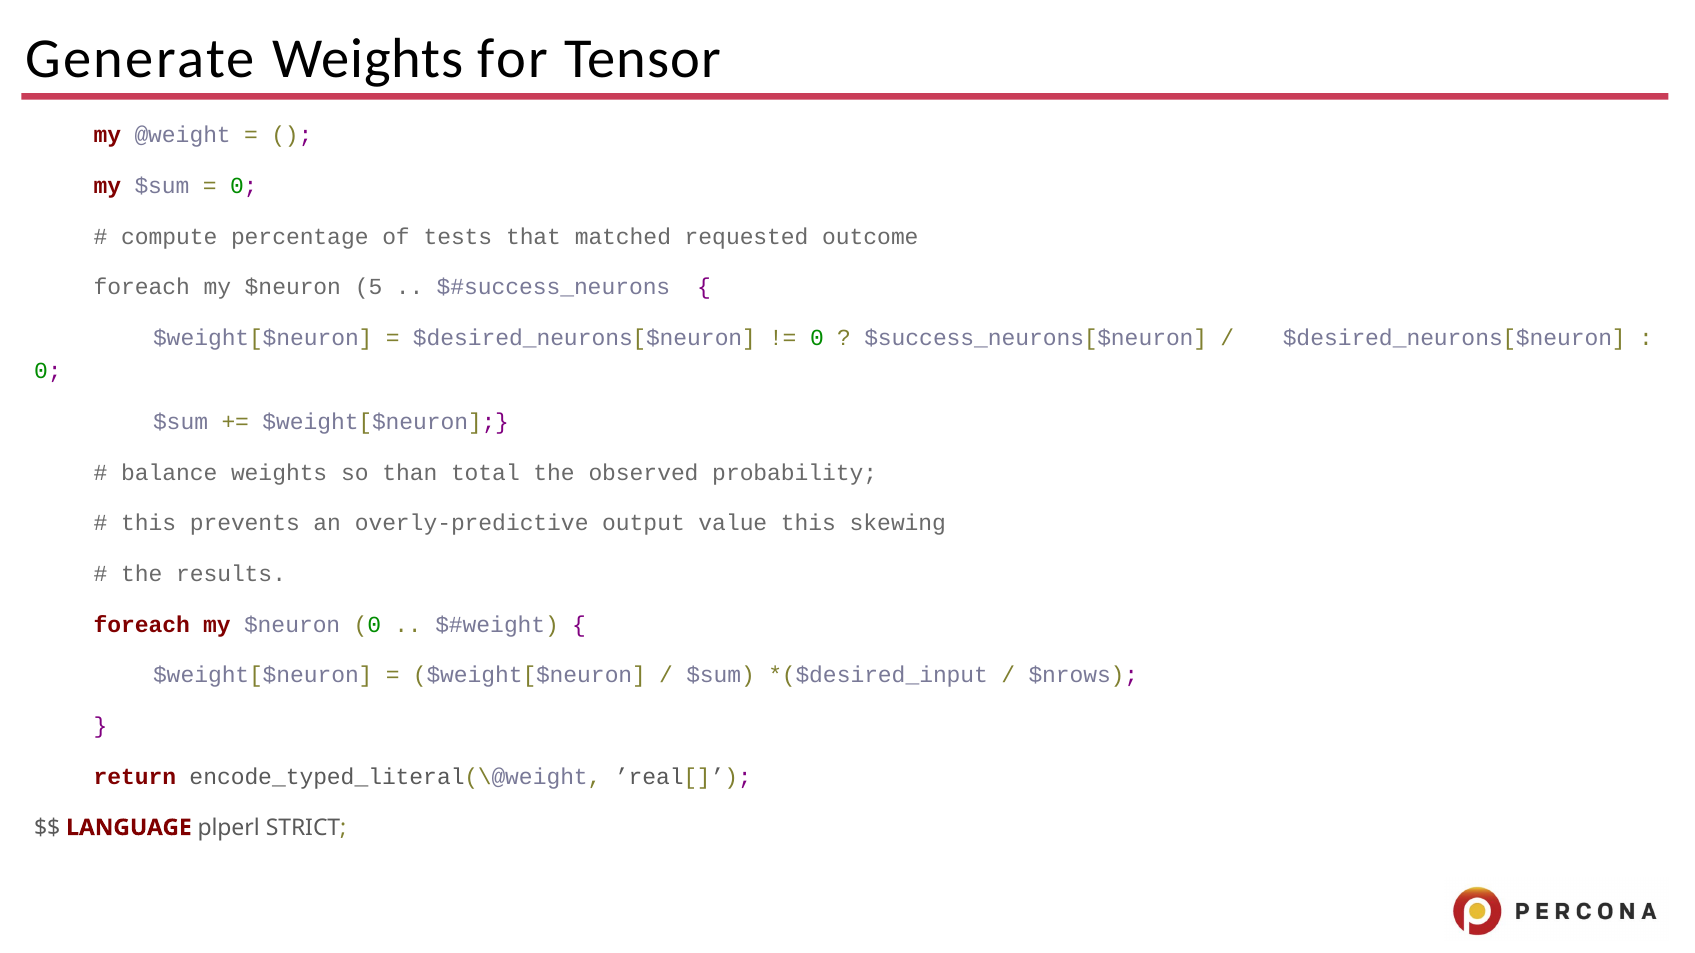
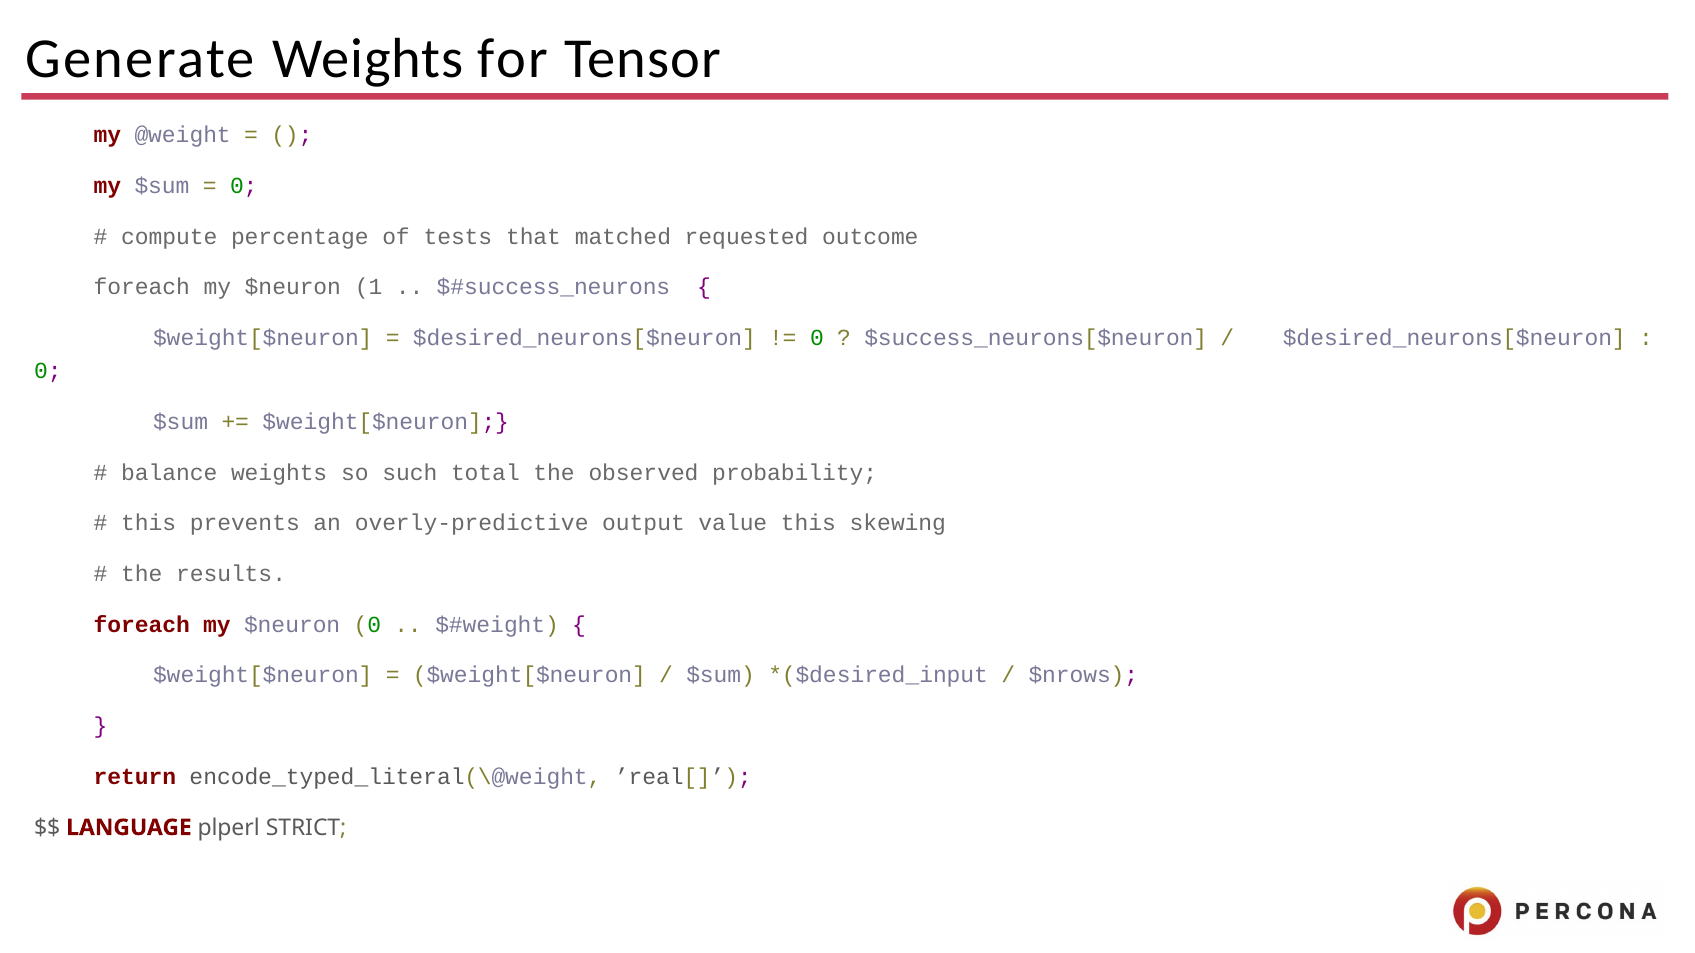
5: 5 -> 1 (369, 287)
than: than -> such (410, 473)
